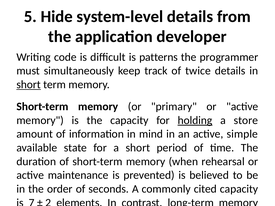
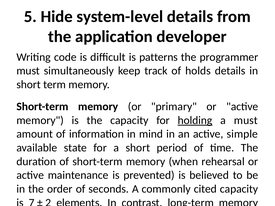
twice: twice -> holds (198, 71)
short underline: present -> none (29, 85)
a store: store -> must (246, 120)
